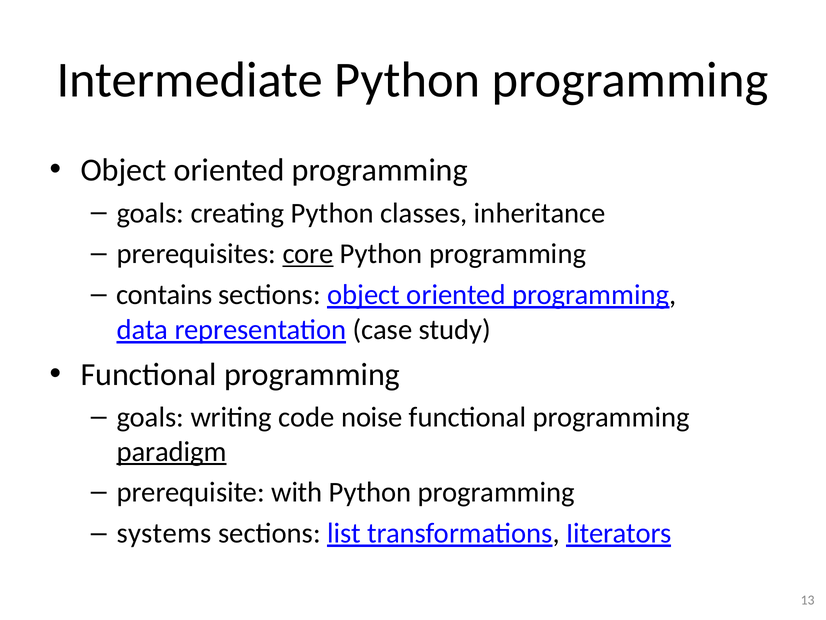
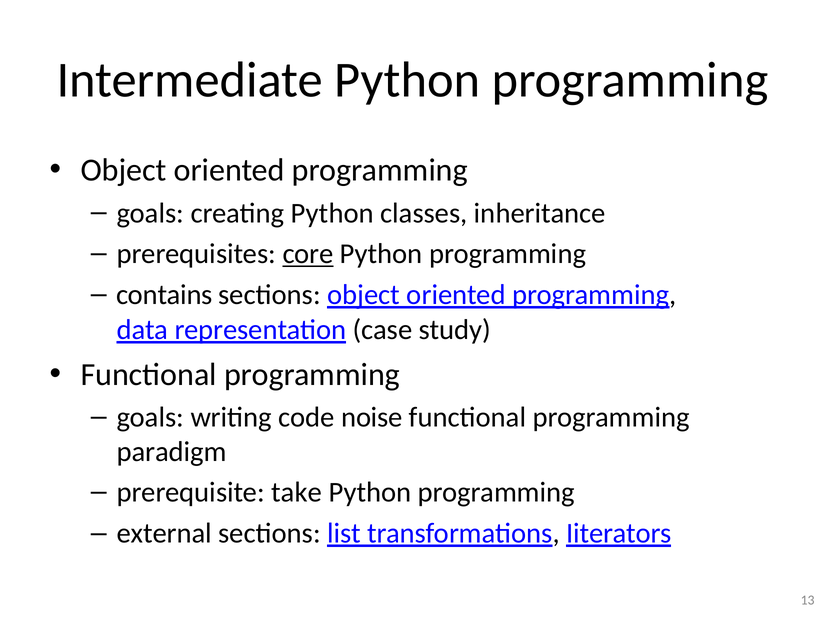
paradigm underline: present -> none (172, 451)
with: with -> take (297, 492)
systems: systems -> external (164, 533)
